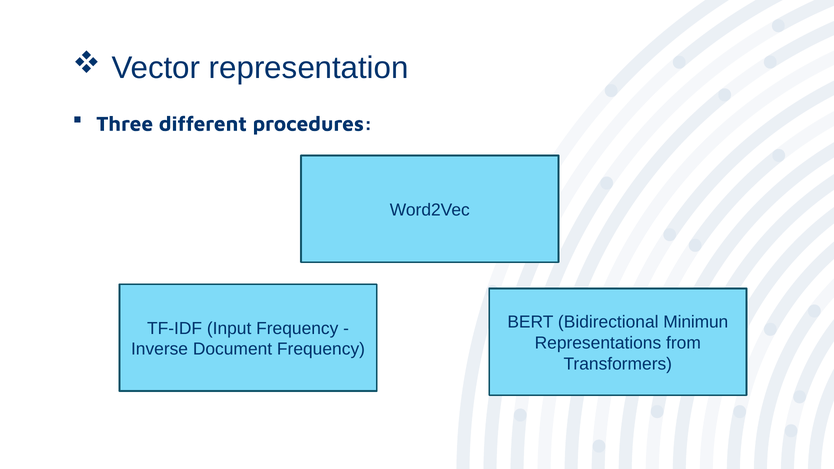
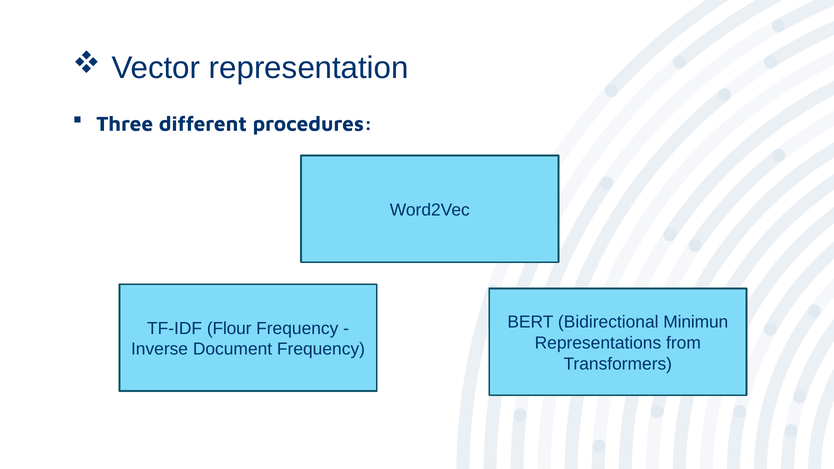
Input: Input -> Flour (229, 328)
